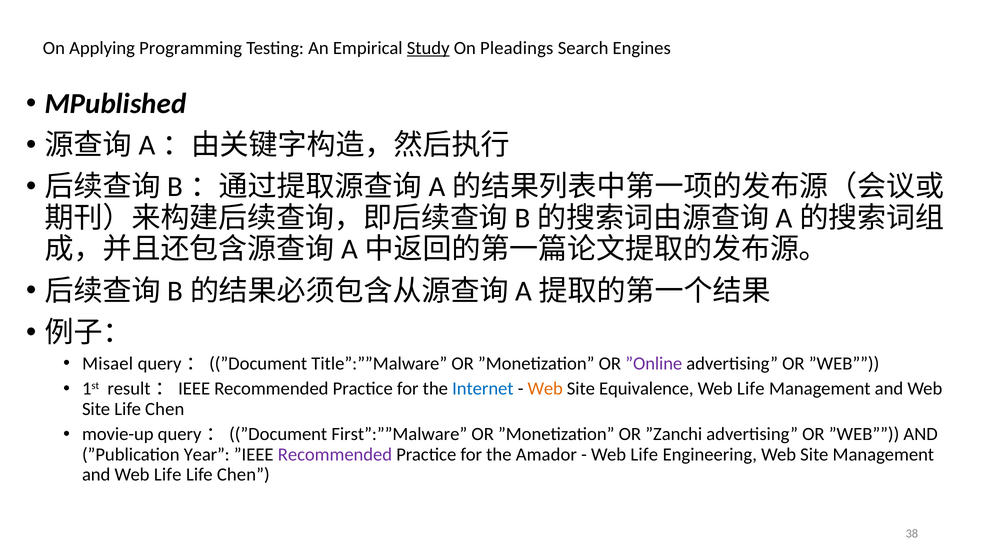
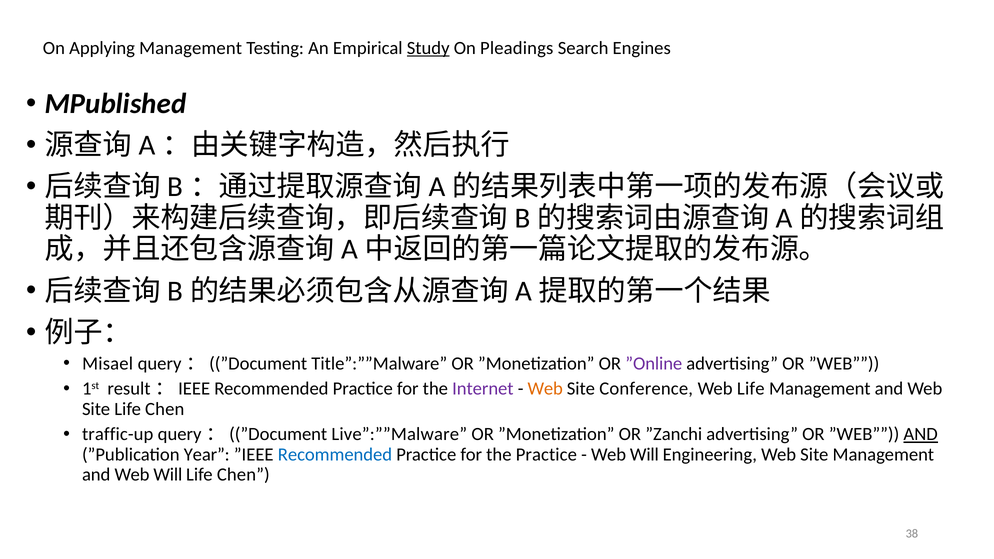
Applying Programming: Programming -> Management (191, 48)
Internet colour: blue -> purple (483, 389)
Equivalence: Equivalence -> Conference (646, 389)
movie-up: movie-up -> traffic-up (118, 434)
First”:””Malware: First”:””Malware -> Live”:””Malware (399, 434)
AND underline: none -> present (921, 434)
Recommended colour: purple -> blue (335, 454)
the Amador: Amador -> Practice (546, 454)
Life: Life -> Will (644, 454)
and Web Life: Life -> Will (168, 475)
